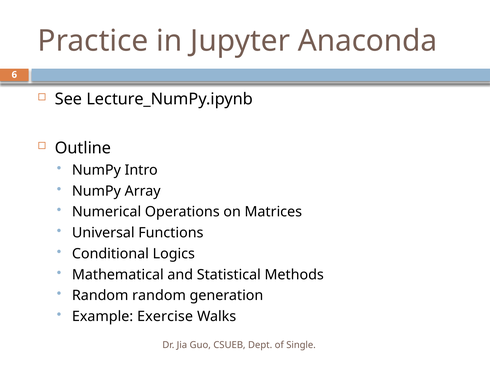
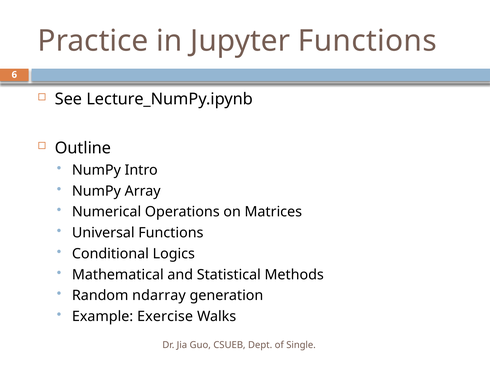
Jupyter Anaconda: Anaconda -> Functions (367, 41)
Random random: random -> ndarray (159, 295)
